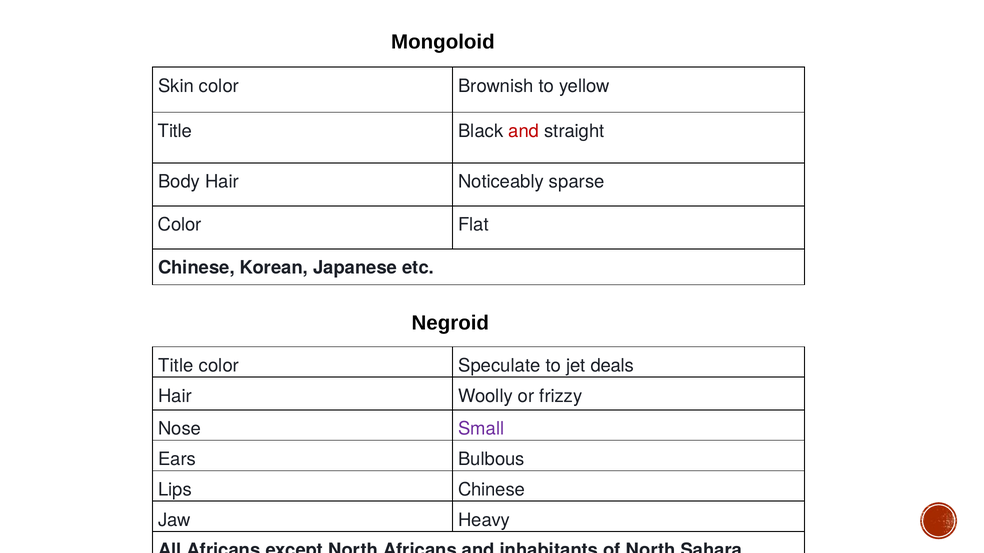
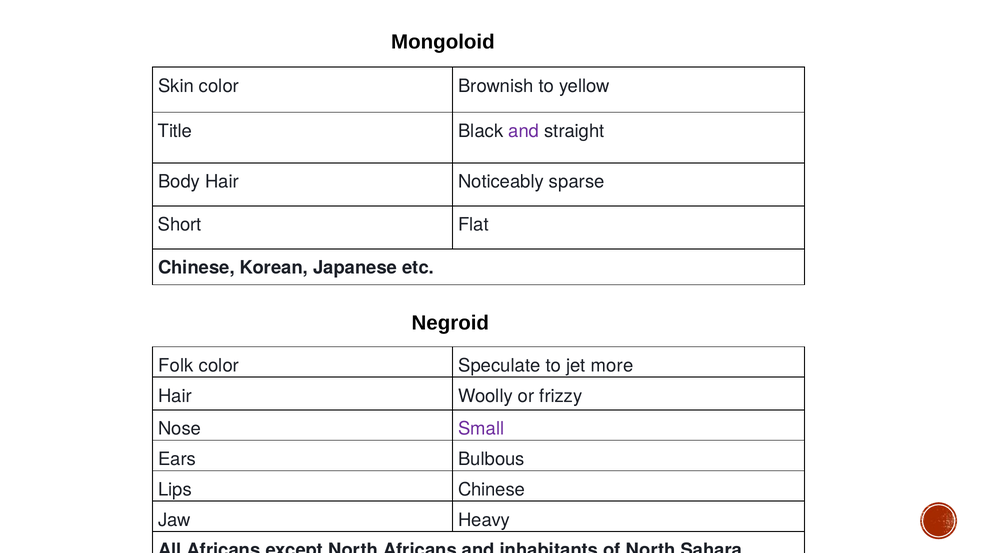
and colour: red -> purple (524, 131)
Color: Color -> Short (180, 225)
Title: Title -> Folk (176, 366)
deals: deals -> more (612, 366)
